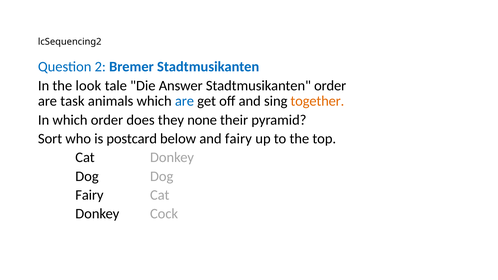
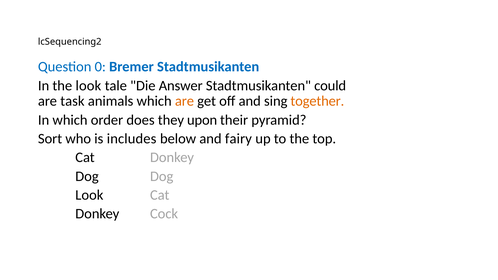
2: 2 -> 0 (100, 67)
Stadtmusikanten order: order -> could (330, 86)
are colour: blue -> orange (184, 101)
none: none -> upon (202, 120)
postcard: postcard -> includes (132, 139)
Fairy: Fairy -> Look (89, 195)
